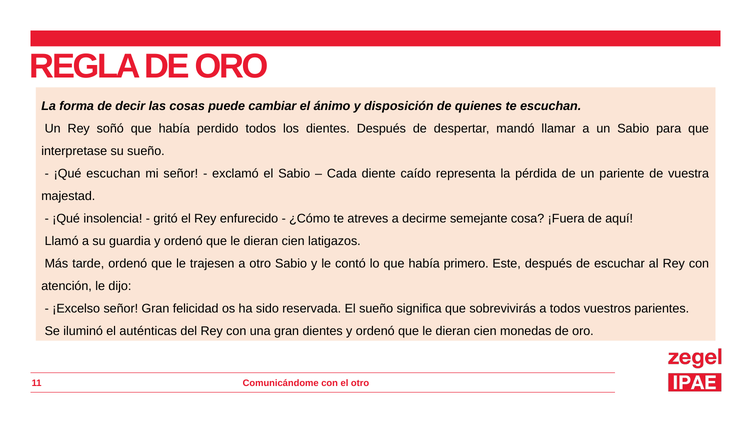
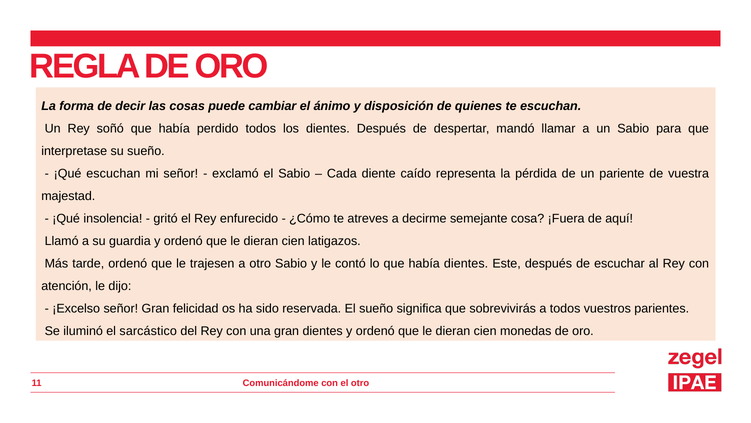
había primero: primero -> dientes (466, 263)
auténticas: auténticas -> sarcástico (148, 331)
